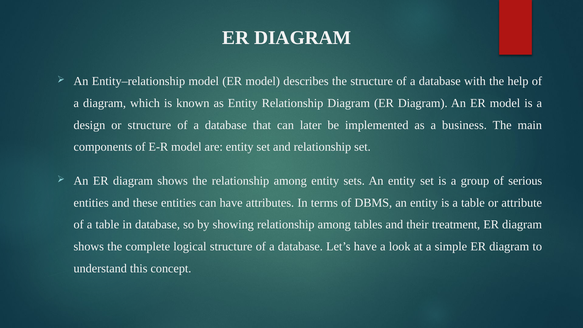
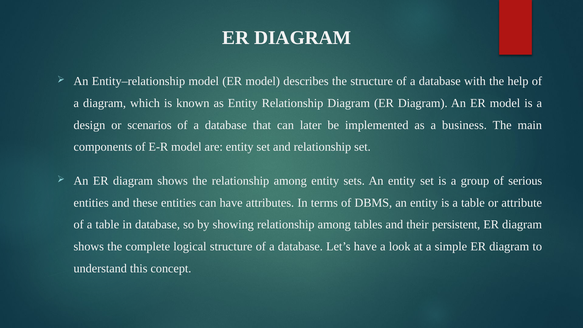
or structure: structure -> scenarios (149, 125)
treatment: treatment -> persistent (456, 225)
